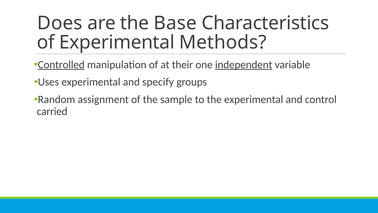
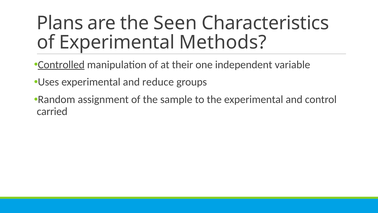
Does: Does -> Plans (60, 23)
Base: Base -> Seen (175, 23)
independent underline: present -> none (244, 65)
specify: specify -> reduce (158, 82)
